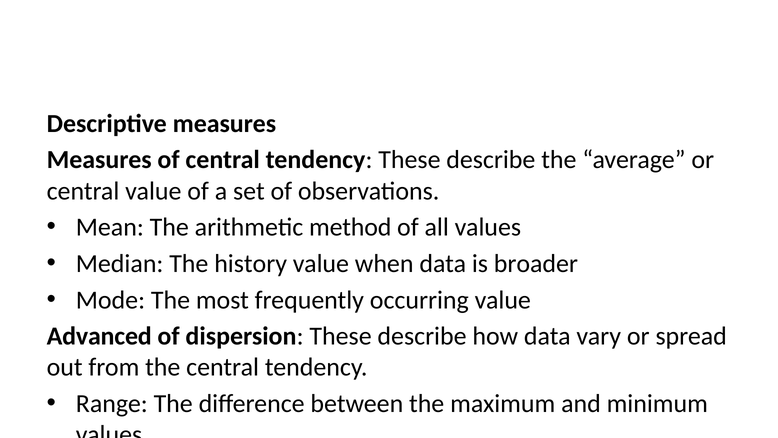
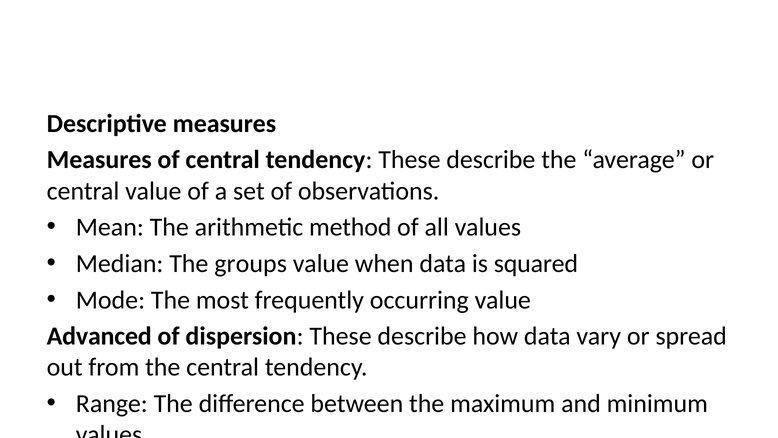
history: history -> groups (251, 263)
is broader: broader -> squared (536, 263)
